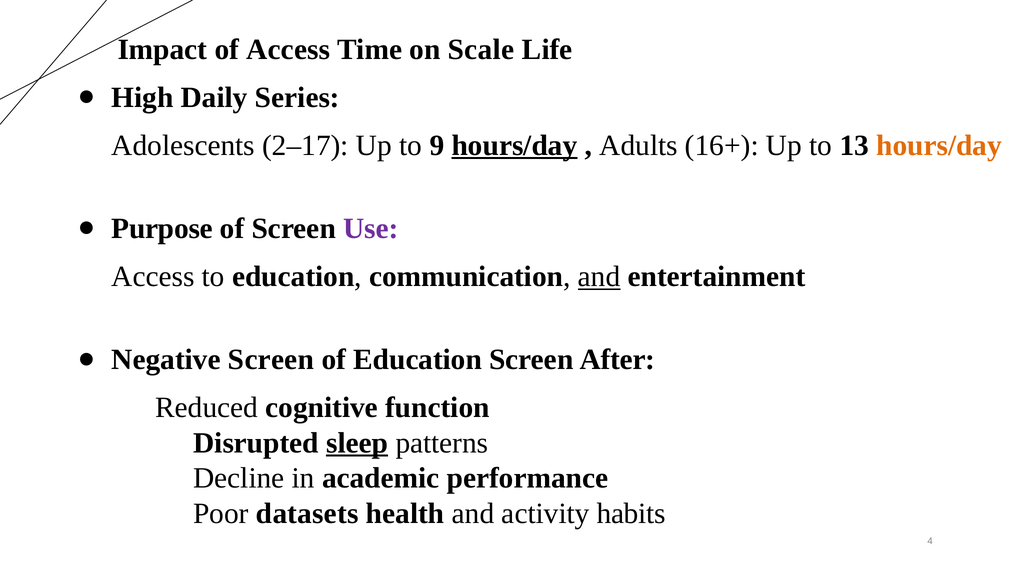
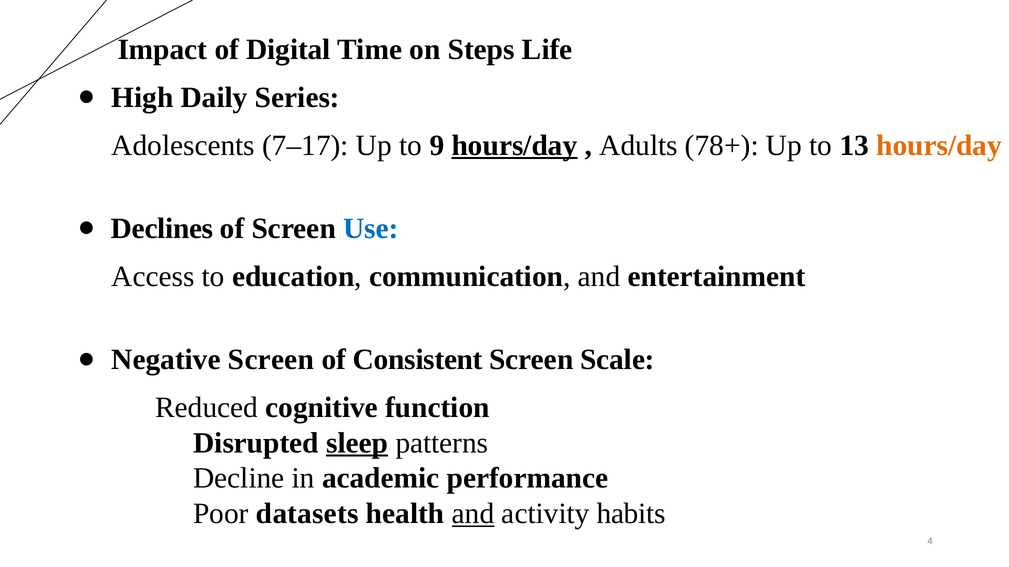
of Access: Access -> Digital (288, 50)
Scale: Scale -> Steps (481, 50)
2–17: 2–17 -> 7–17 (305, 146)
16+: 16+ -> 78+ (722, 146)
Purpose: Purpose -> Declines (162, 229)
Use colour: purple -> blue (371, 229)
and underline: present -> none (599, 277)
of Education: Education -> Consistent (418, 360)
After: After -> Scale (617, 360)
and underline: none -> present (473, 514)
